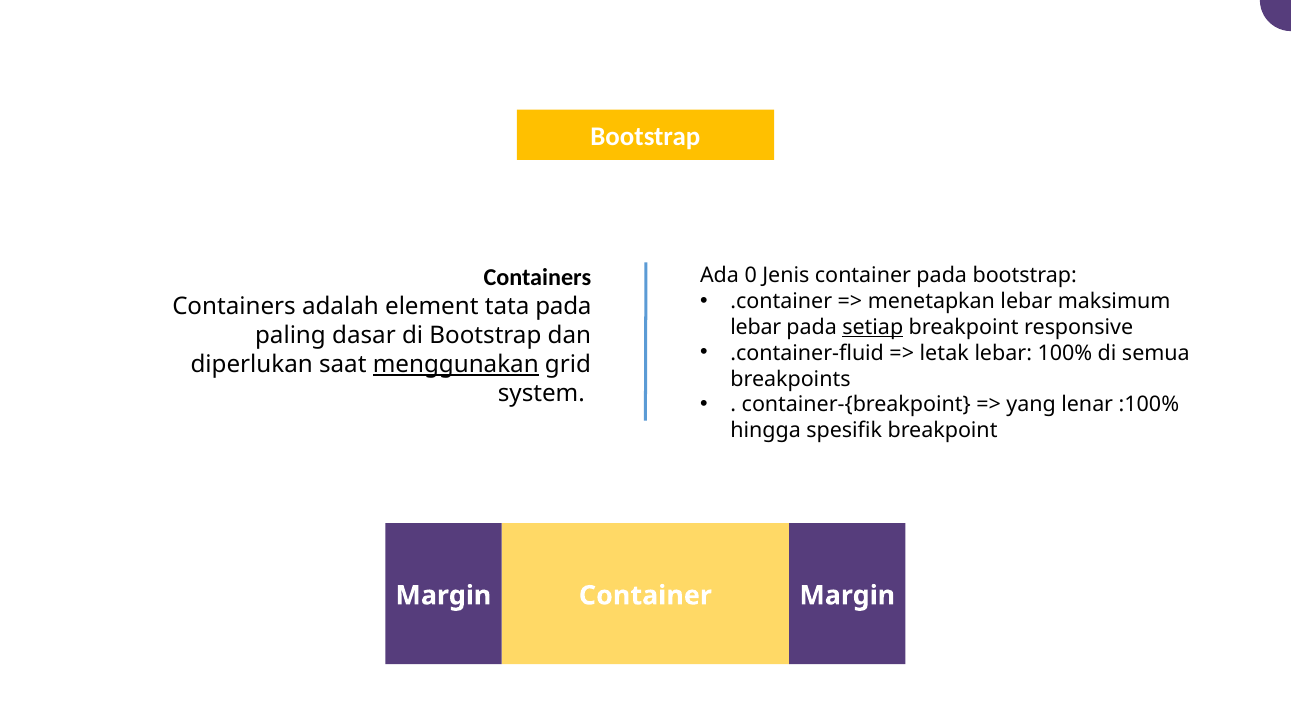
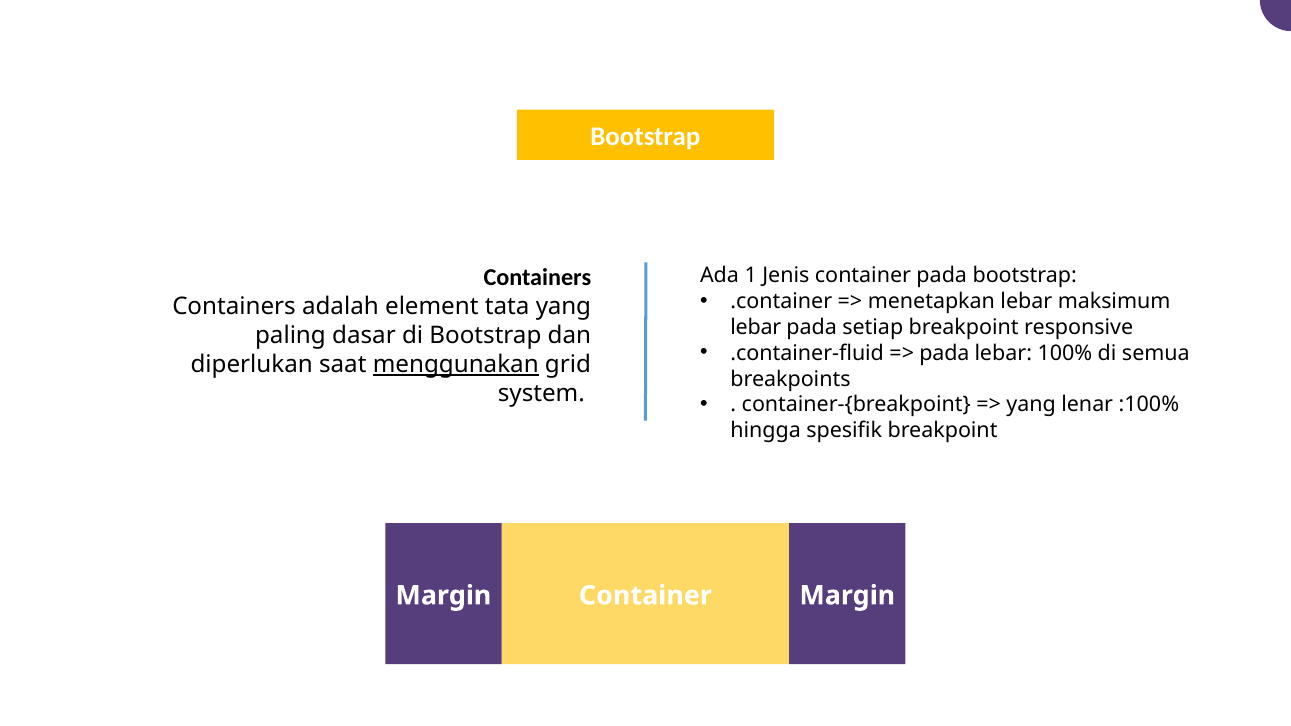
0: 0 -> 1 (751, 276)
tata pada: pada -> yang (563, 307)
setiap underline: present -> none (873, 327)
letak: letak -> pada (944, 353)
